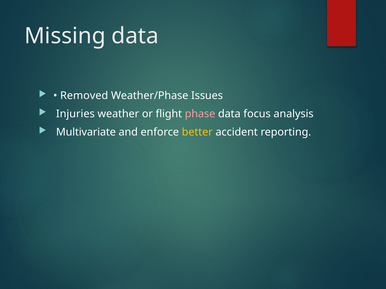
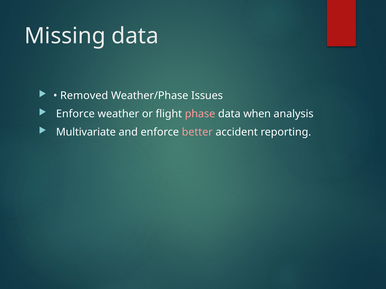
Injuries: Injuries -> Enforce (75, 114)
focus: focus -> when (257, 114)
better colour: yellow -> pink (197, 132)
